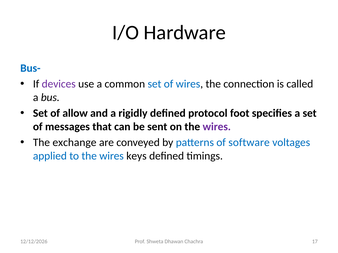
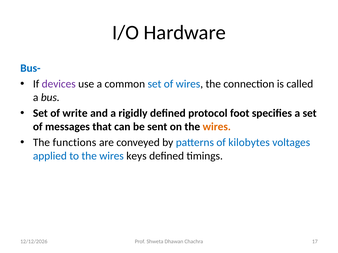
allow: allow -> write (75, 113)
wires colour: purple -> orange (217, 127)
exchange: exchange -> functions (74, 143)
software: software -> kilobytes (249, 143)
